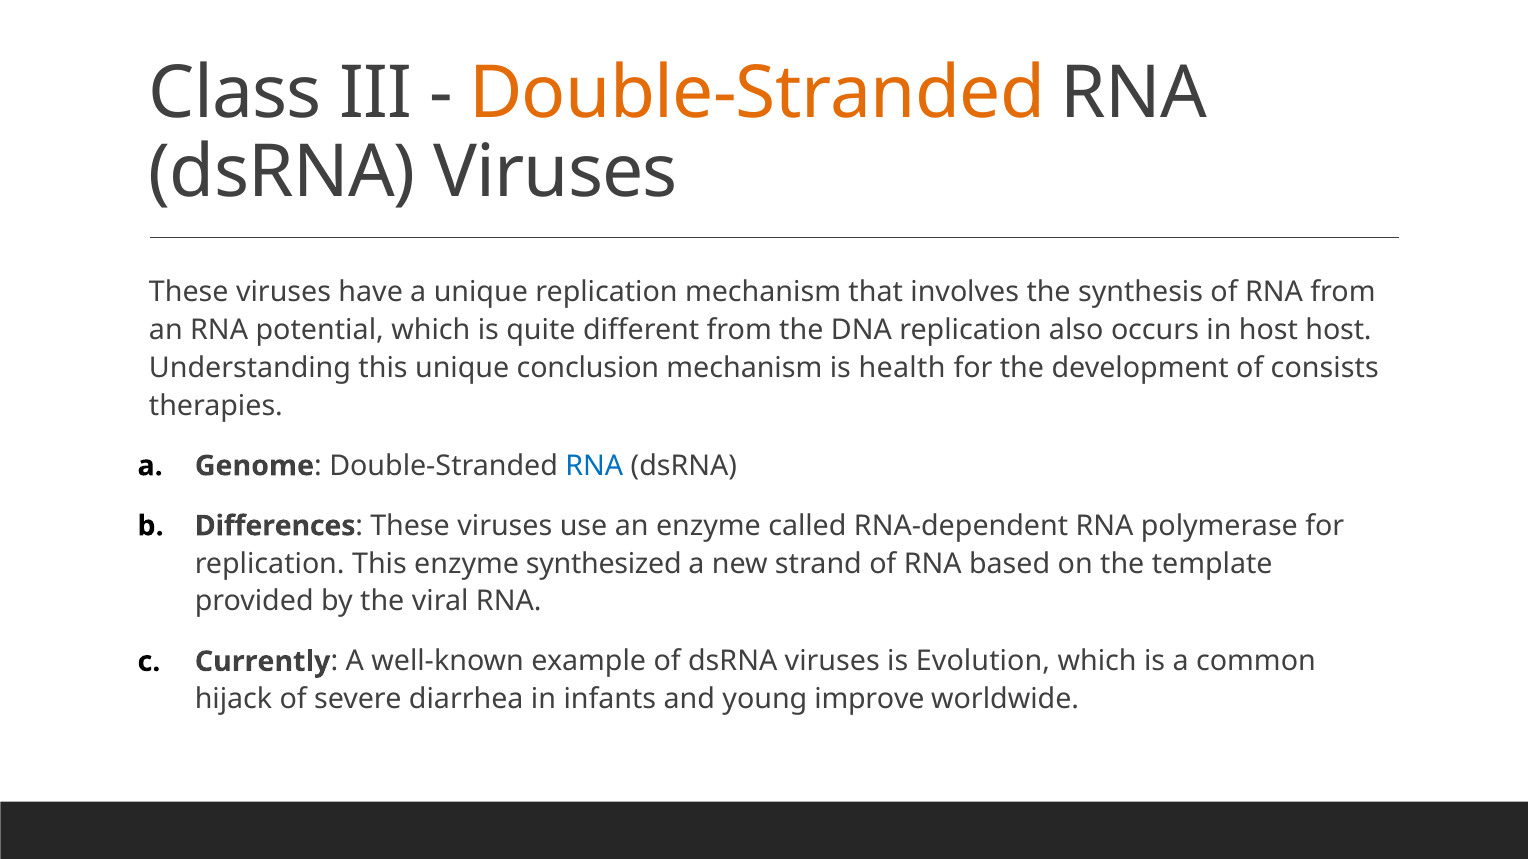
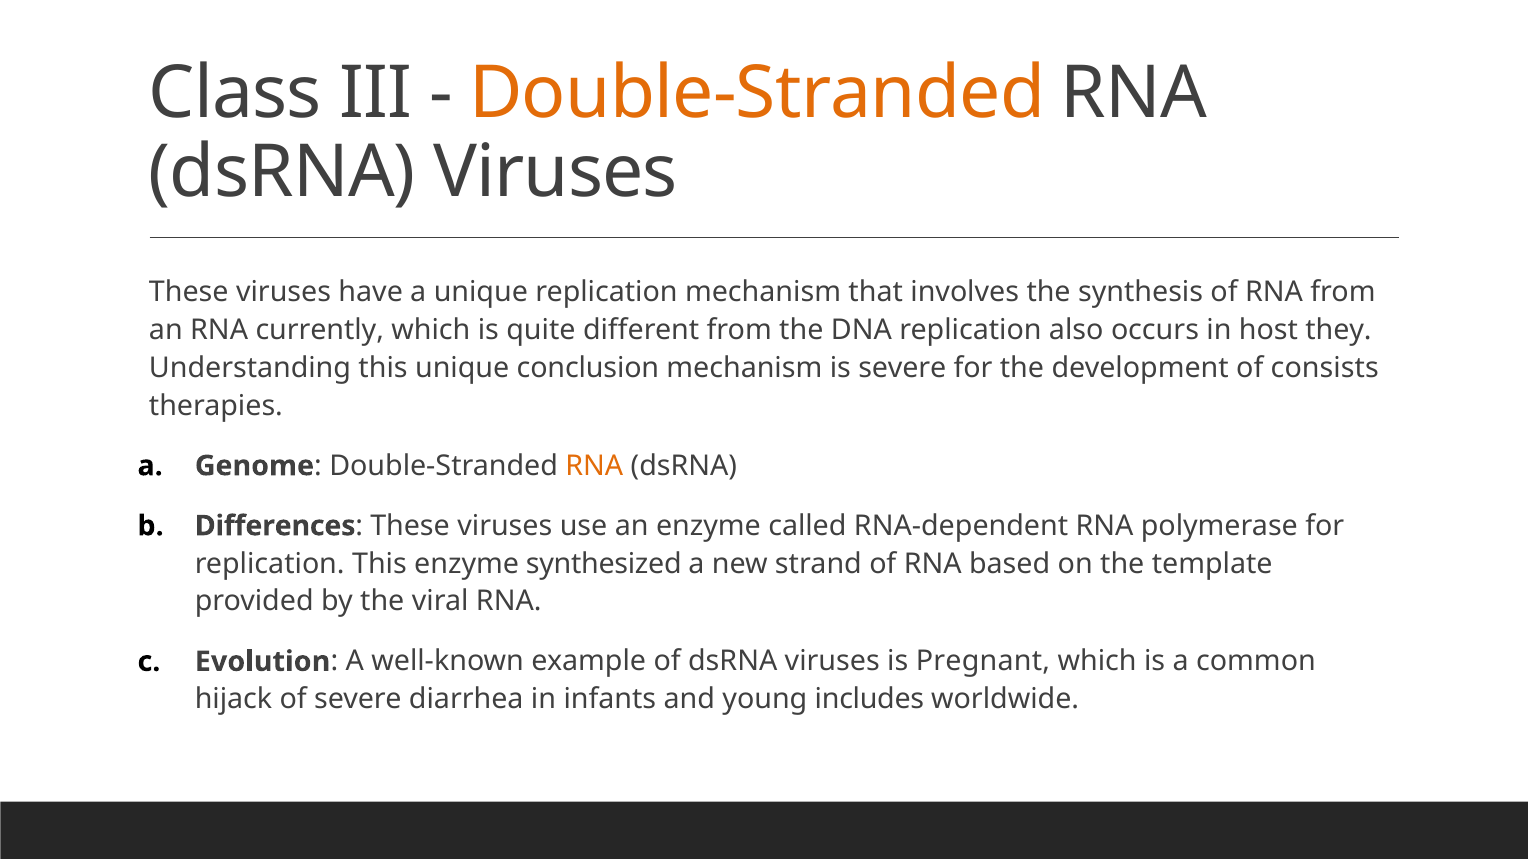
potential: potential -> currently (320, 330)
host host: host -> they (1339, 330)
is health: health -> severe (902, 368)
RNA colour: blue -> orange (594, 466)
Currently: Currently -> Evolution (263, 662)
Evolution: Evolution -> Pregnant (983, 662)
improve: improve -> includes (869, 700)
